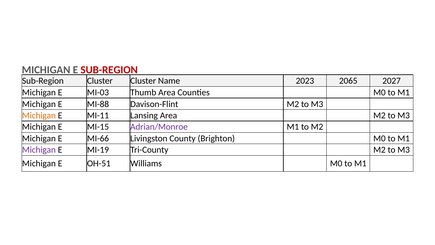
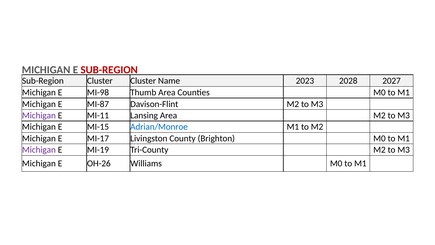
2065: 2065 -> 2028 (348, 81)
MI-03: MI-03 -> MI-98 (98, 92)
MI-88: MI-88 -> MI-87 (98, 104)
Michigan colour: orange -> purple (39, 115)
Adrian/Monroe colour: purple -> blue (159, 127)
MI-66: MI-66 -> MI-17 (98, 138)
OH-51: OH-51 -> OH-26 (99, 163)
